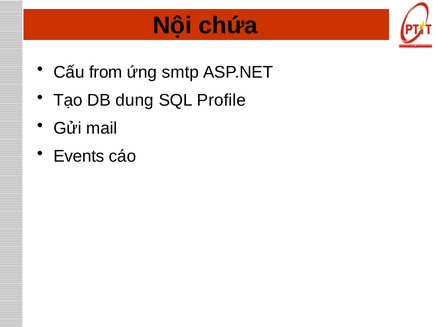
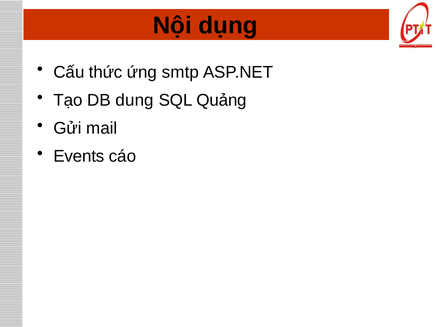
chứa: chứa -> dụng (228, 26)
from: from -> thức (106, 72)
Profile: Profile -> Quảng (222, 100)
